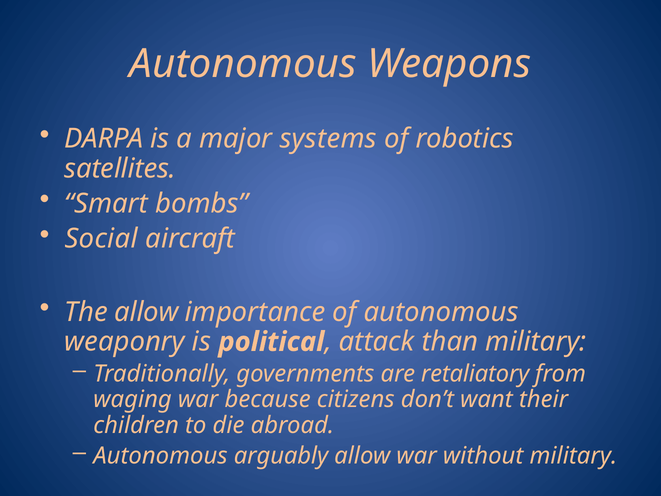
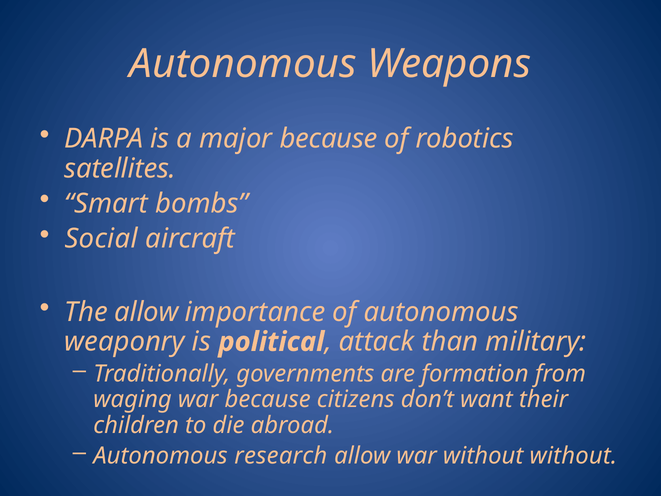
major systems: systems -> because (329, 139)
retaliatory: retaliatory -> formation (475, 374)
arguably: arguably -> research (281, 456)
without military: military -> without (573, 456)
